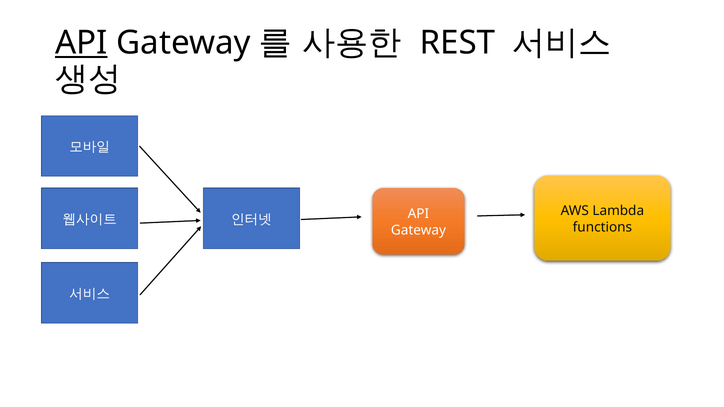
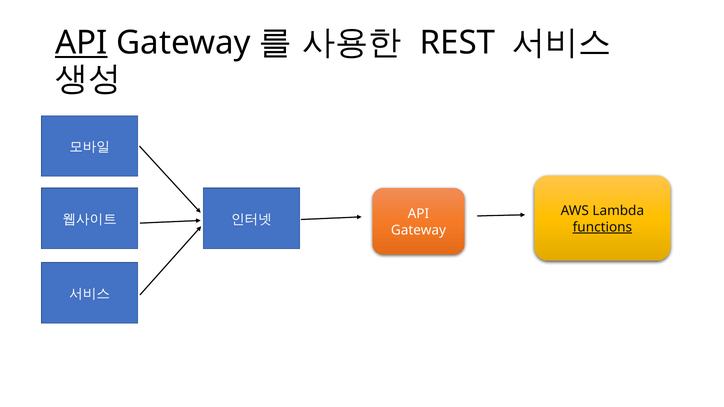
functions underline: none -> present (602, 227)
